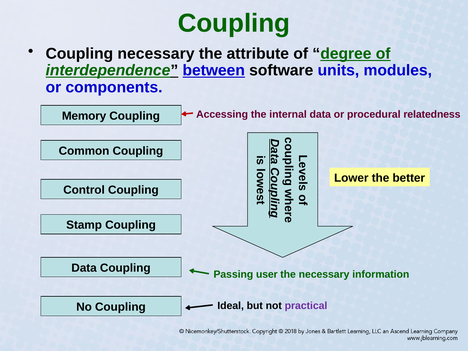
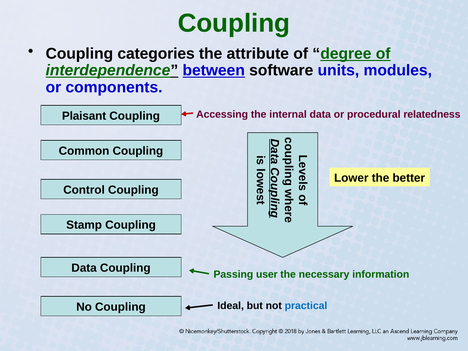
Coupling necessary: necessary -> categories (156, 54)
Memory: Memory -> Plaisant (84, 116)
practical colour: purple -> blue (306, 306)
